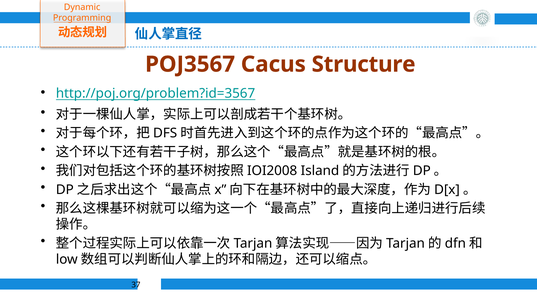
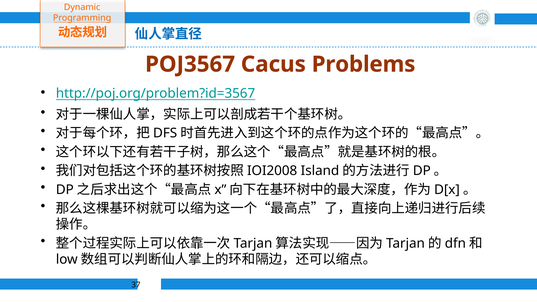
Structure: Structure -> Problems (364, 64)
